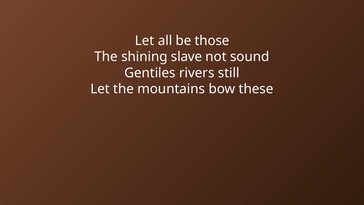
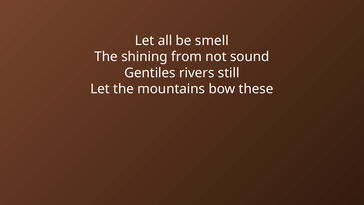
those: those -> smell (212, 41)
slave: slave -> from (187, 57)
